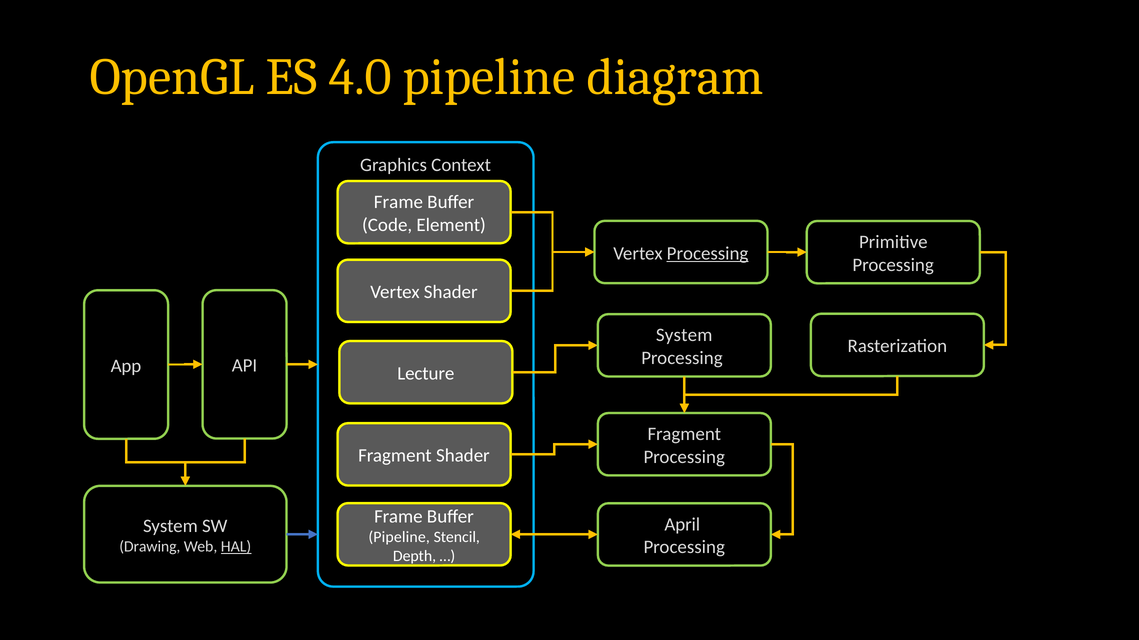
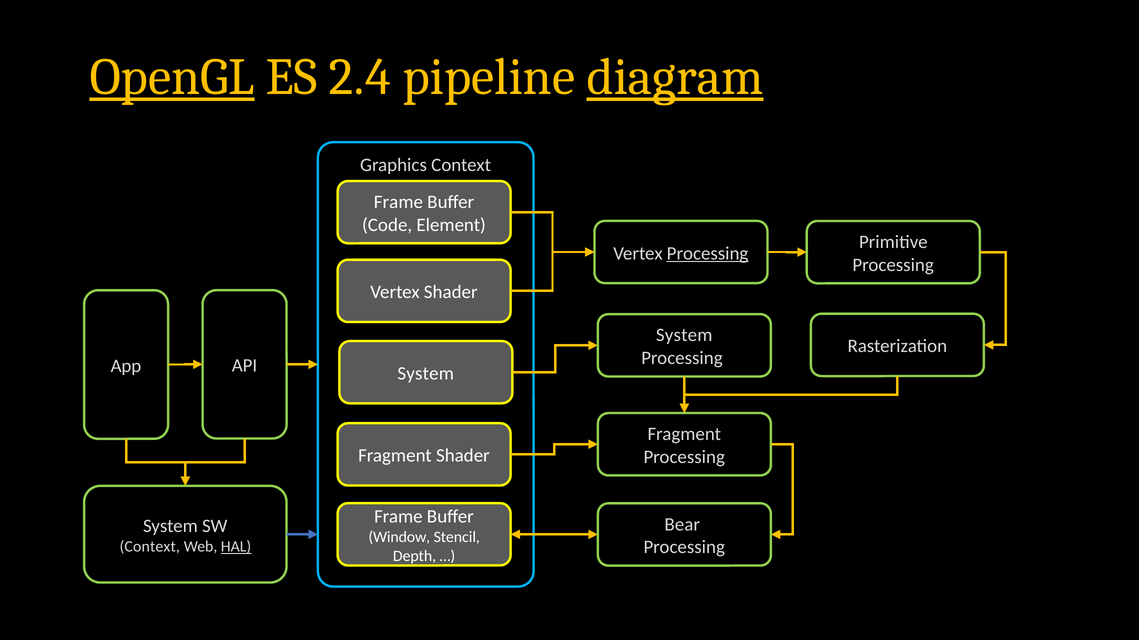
OpenGL underline: none -> present (172, 77)
4.0: 4.0 -> 2.4 (360, 77)
diagram underline: none -> present (675, 77)
Lecture: Lecture -> System (426, 374)
April: April -> Bear (682, 525)
Pipeline: Pipeline -> Window (399, 538)
Drawing: Drawing -> Context (150, 547)
